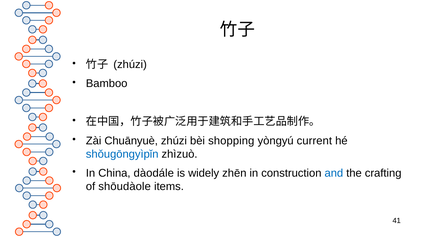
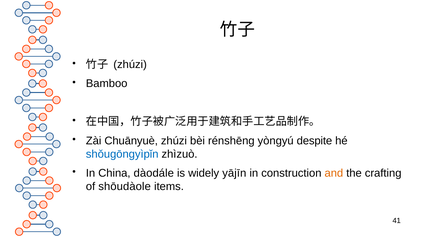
shopping: shopping -> rénshēng (231, 141)
current: current -> despite (314, 141)
zhēn: zhēn -> yājīn (234, 173)
and colour: blue -> orange (334, 173)
